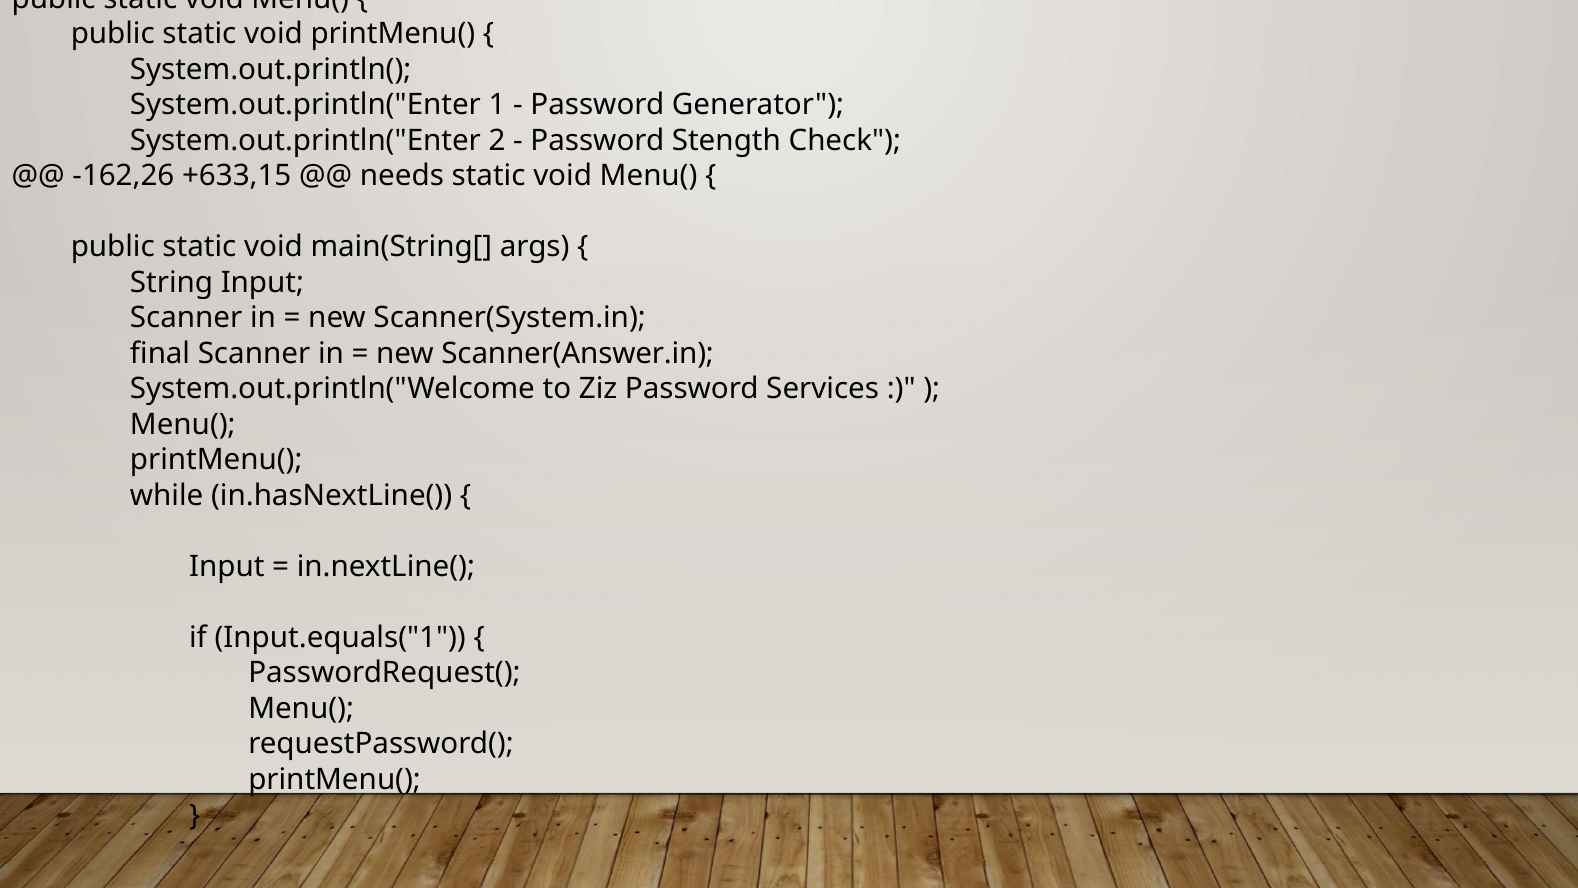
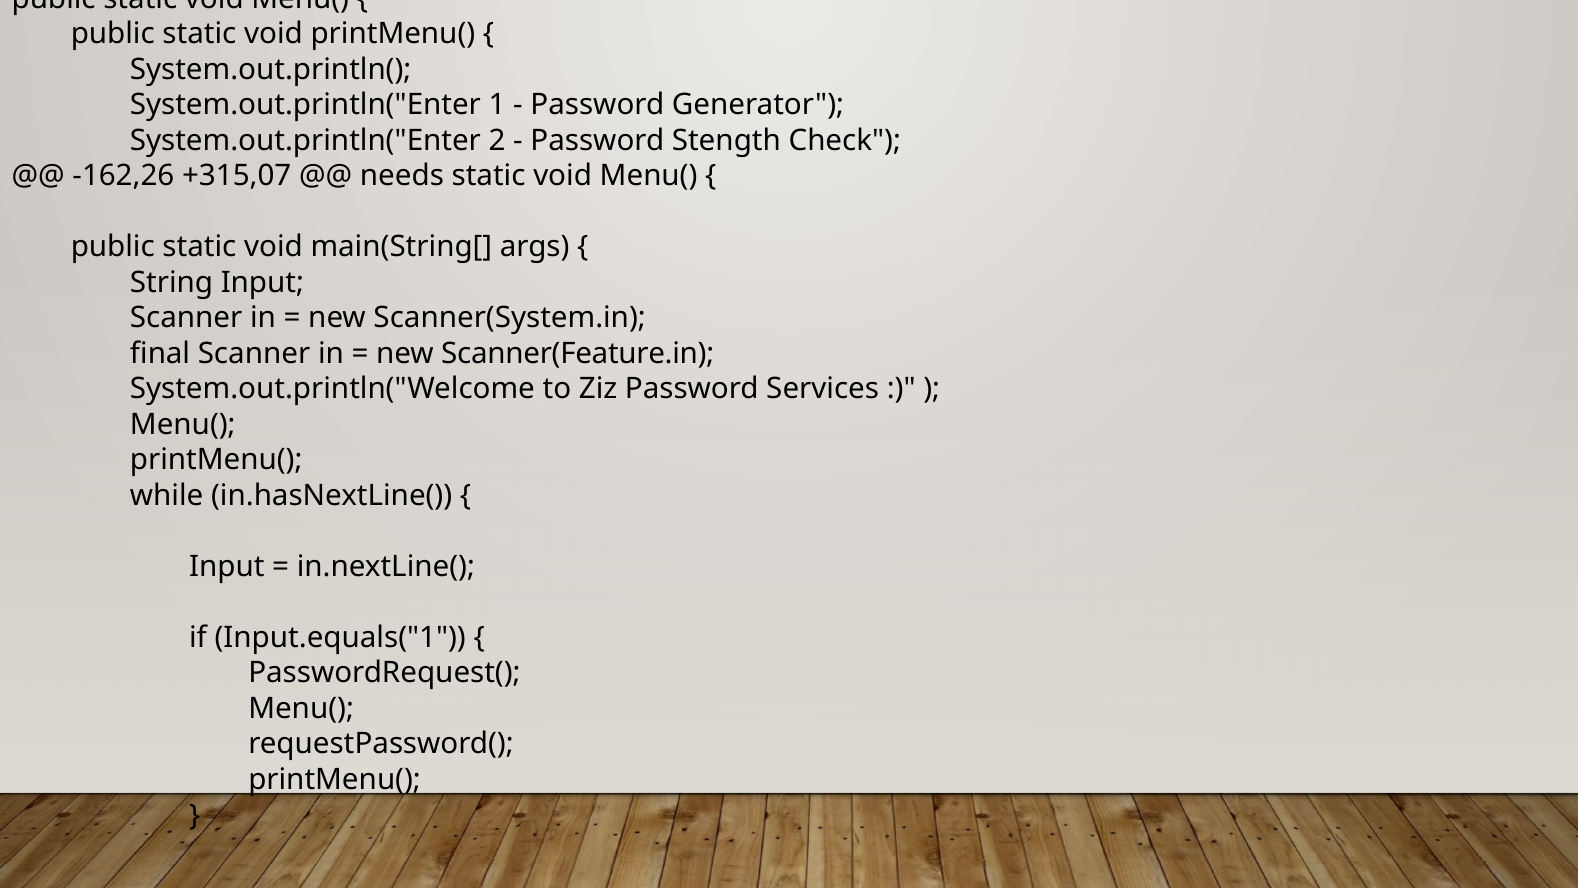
+633,15: +633,15 -> +315,07 (237, 176)
Scanner(Answer.in: Scanner(Answer.in -> Scanner(Feature.in (578, 353)
